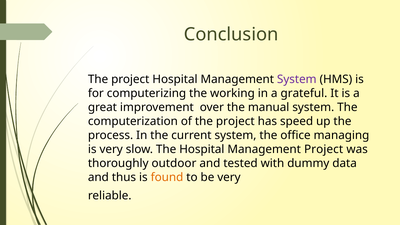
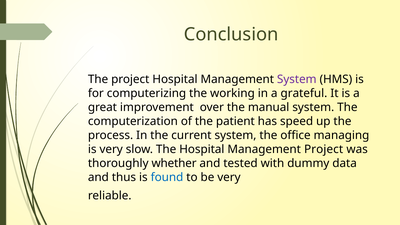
of the project: project -> patient (235, 121)
outdoor: outdoor -> whether (174, 163)
found colour: orange -> blue (167, 177)
